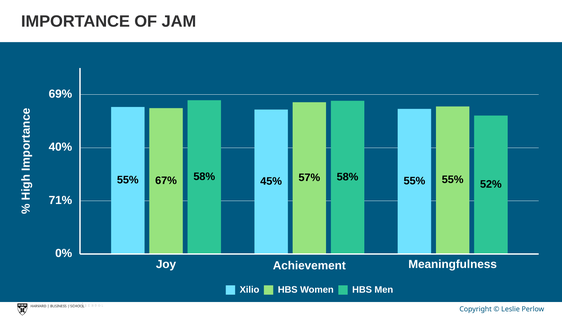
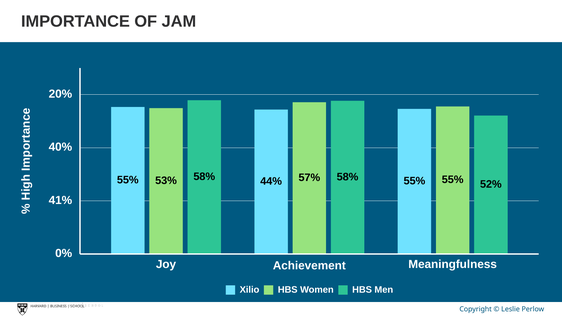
69%: 69% -> 20% (60, 94)
45%: 45% -> 44% (271, 181)
67%: 67% -> 53% (166, 181)
71%: 71% -> 41% (60, 200)
